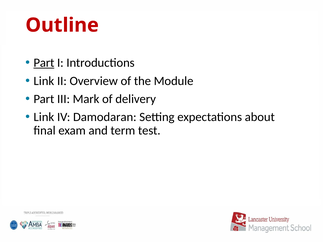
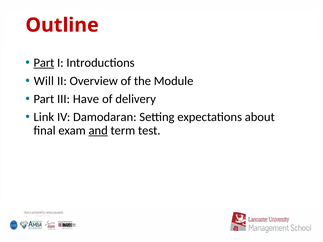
Link: Link -> Will (44, 81)
Mark: Mark -> Have (86, 99)
and underline: none -> present (98, 131)
